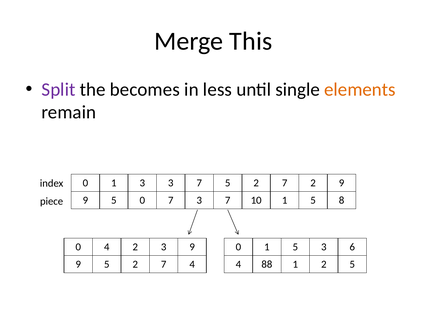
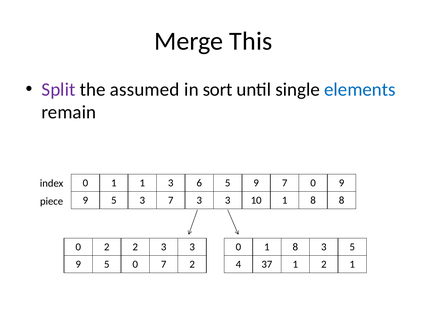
becomes: becomes -> assumed (145, 90)
less: less -> sort (218, 90)
elements colour: orange -> blue (360, 90)
1 3: 3 -> 1 (142, 183)
7: 7 -> 6 (199, 183)
2: 2 -> 9 (256, 183)
7 2: 2 -> 0 (313, 183)
5 0: 0 -> 3 (142, 200)
7 3 7: 7 -> 3 (228, 200)
10 1 5: 5 -> 8 (313, 200)
0 4: 4 -> 2 (107, 247)
2 3 9: 9 -> 3 (192, 247)
0 1 5: 5 -> 8 (295, 247)
3 6: 6 -> 5 (352, 247)
9 5 2: 2 -> 0 (135, 265)
7 4: 4 -> 2 (192, 265)
88: 88 -> 37 (267, 265)
2 5: 5 -> 1 (352, 265)
